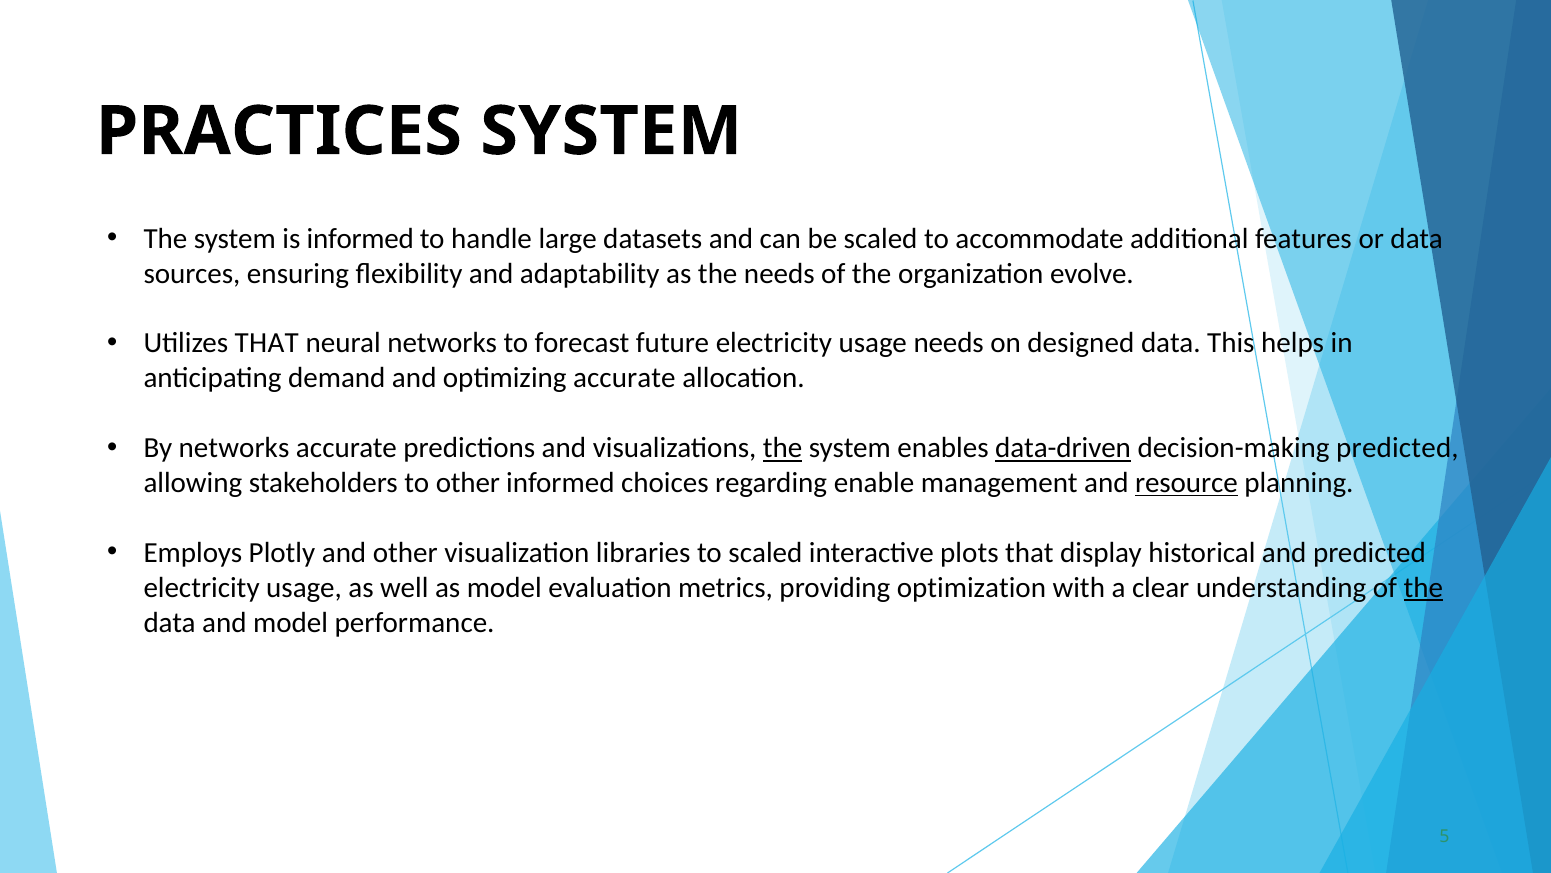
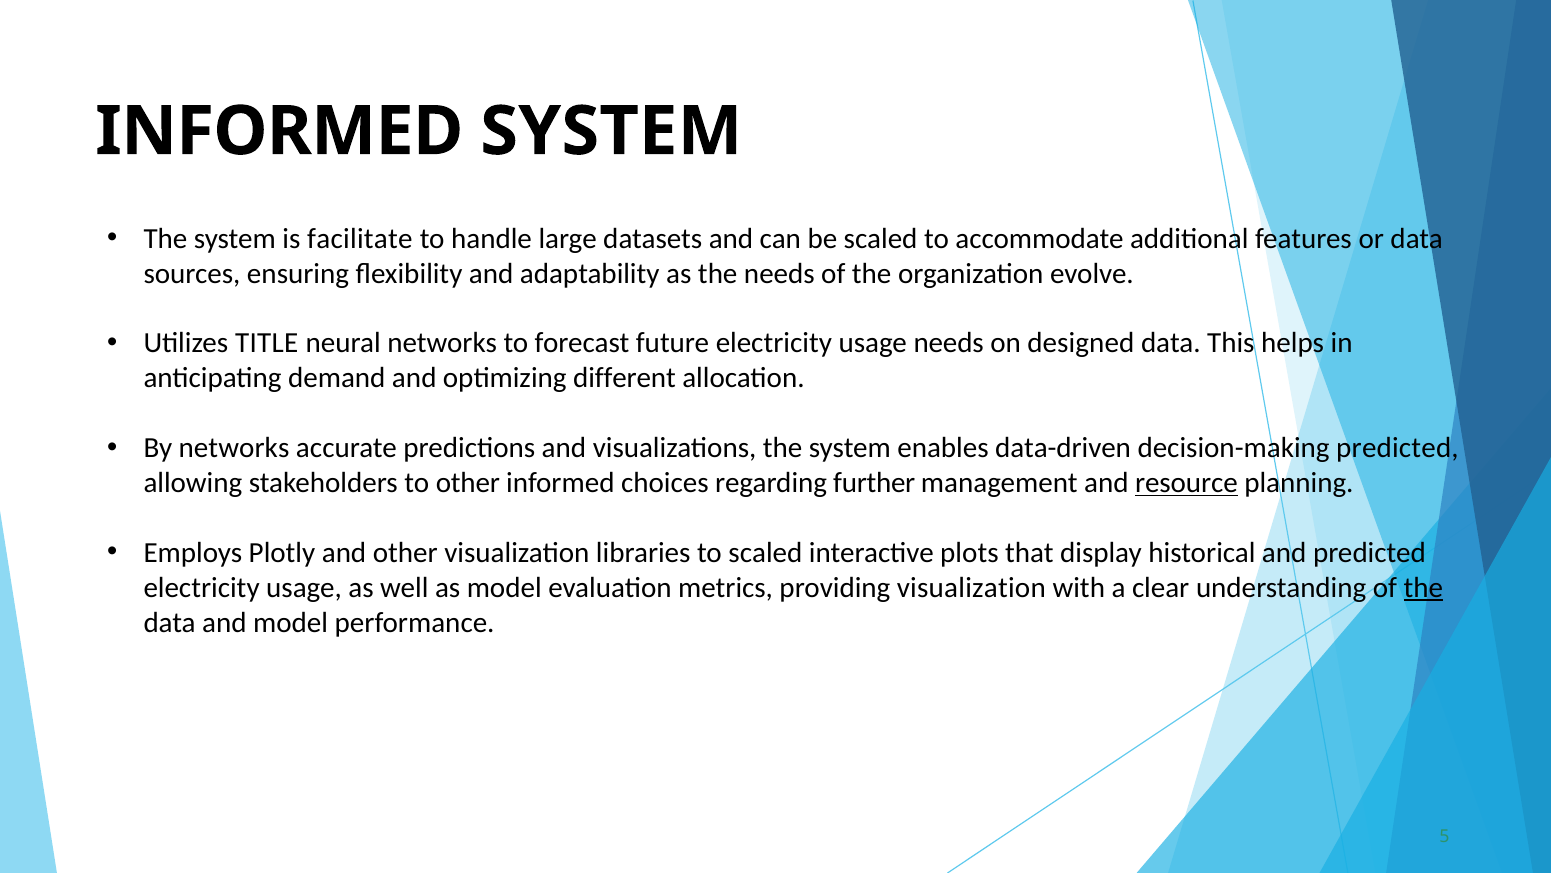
PRACTICES: PRACTICES -> INFORMED (279, 131)
is informed: informed -> facilitate (360, 238)
Utilizes THAT: THAT -> TITLE (267, 343)
optimizing accurate: accurate -> different (624, 378)
the underline: present -> none (783, 448)
data-driven underline: present -> none (1063, 448)
enable: enable -> further (874, 483)
providing optimization: optimization -> visualization (971, 587)
